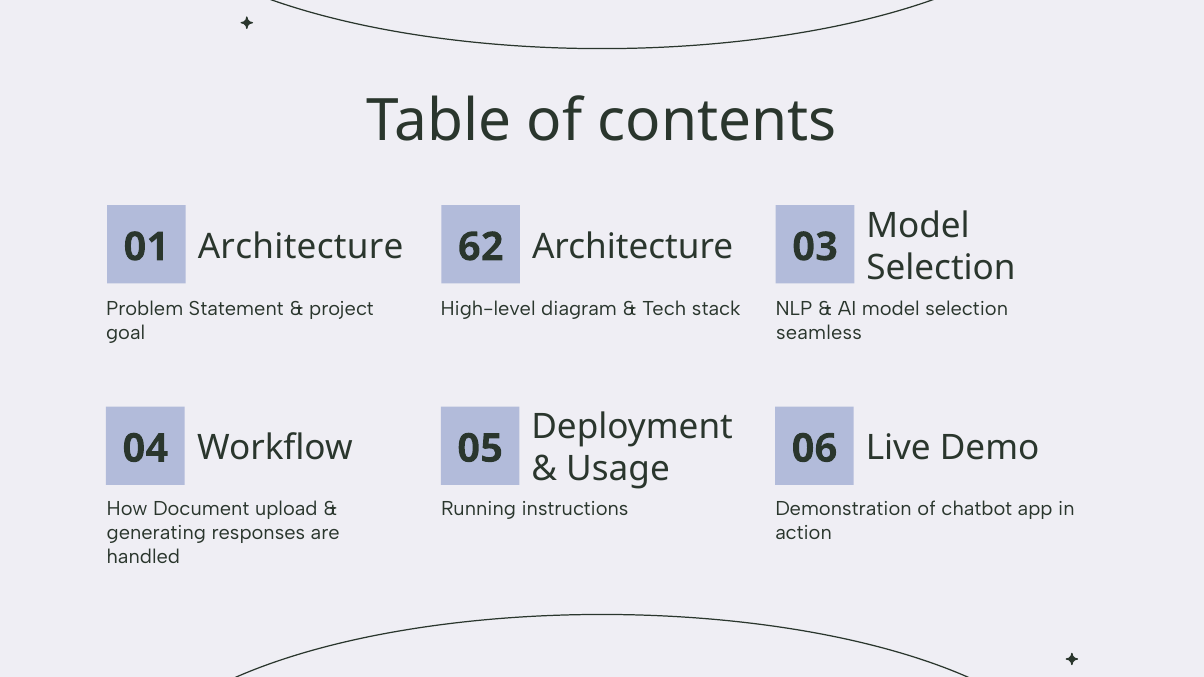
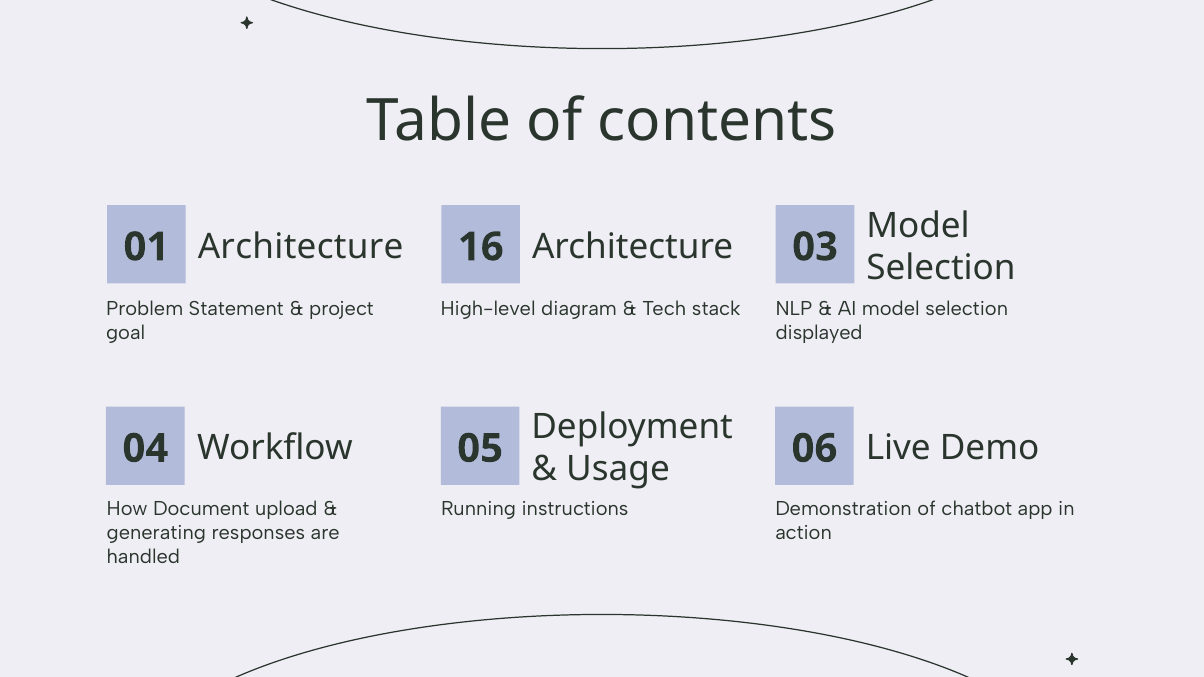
62: 62 -> 16 (481, 247)
seamless: seamless -> displayed (819, 333)
